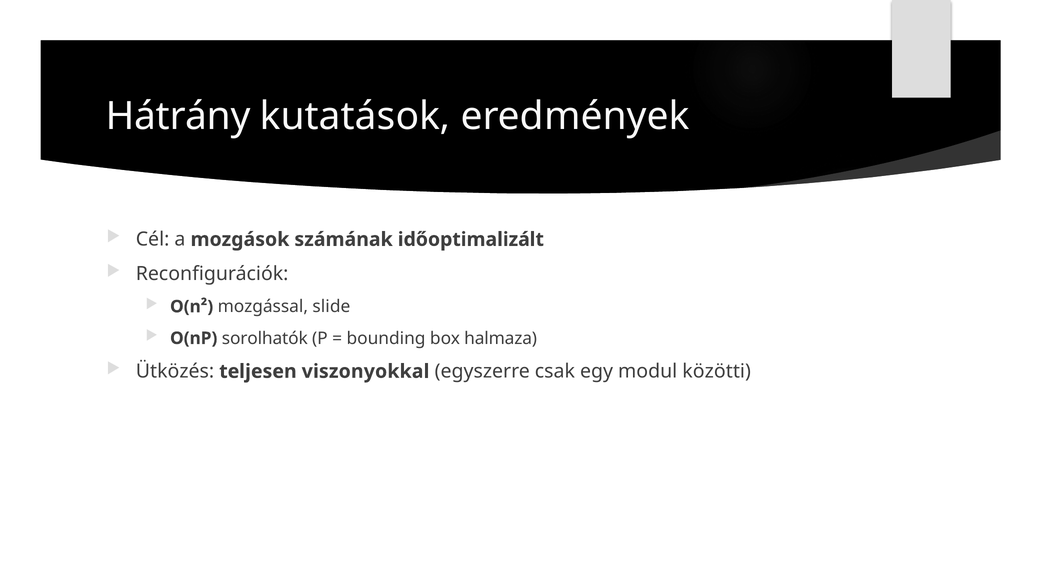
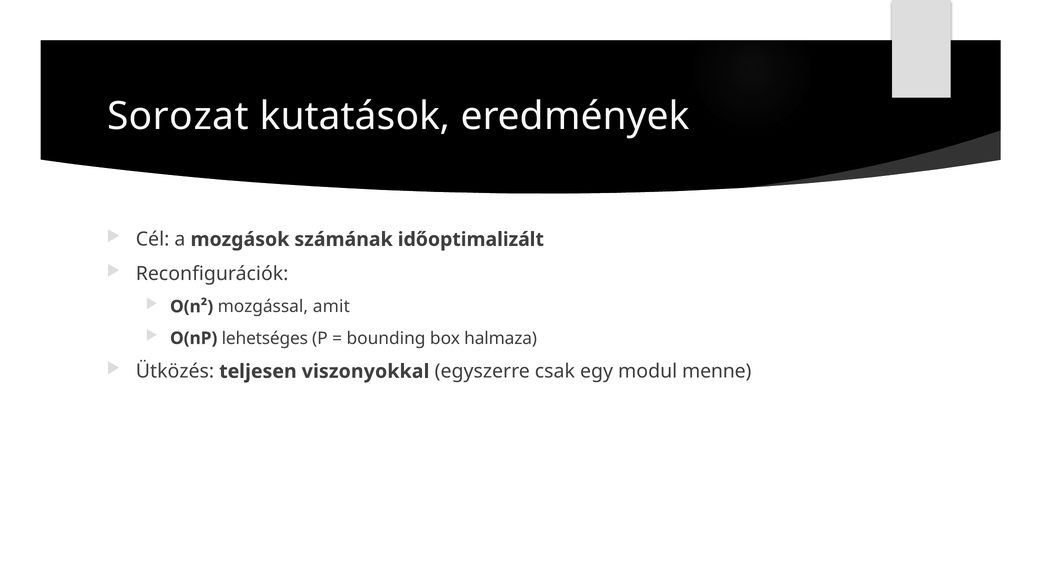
Hátrány: Hátrány -> Sorozat (178, 116)
slide: slide -> amit (331, 307)
sorolhatók: sorolhatók -> lehetséges (265, 338)
közötti: közötti -> menne (717, 371)
